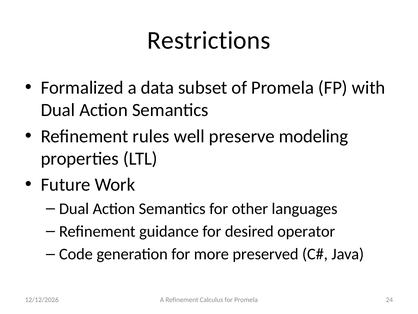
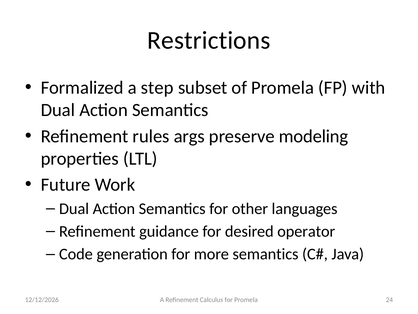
data: data -> step (157, 88)
well: well -> args (189, 136)
more preserved: preserved -> semantics (266, 254)
